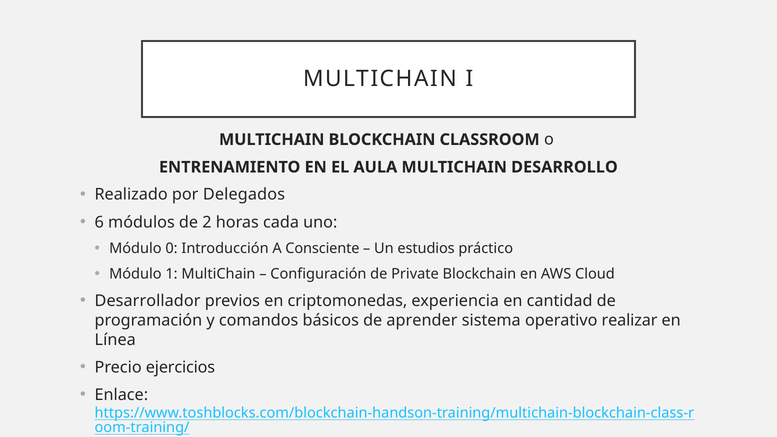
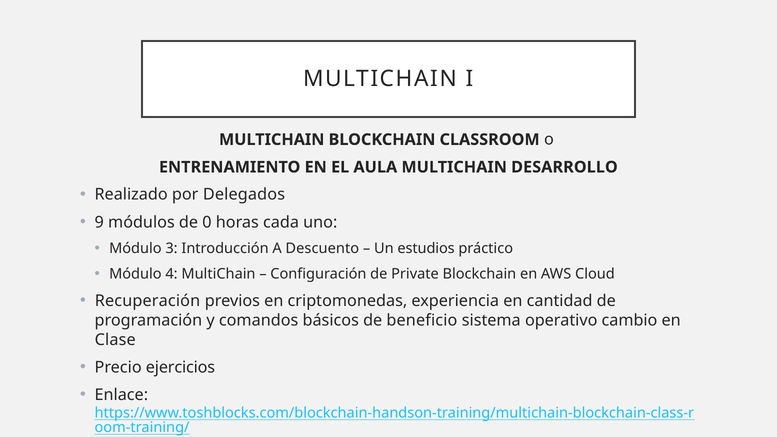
6: 6 -> 9 (99, 222)
2: 2 -> 0 (207, 222)
0: 0 -> 3 (172, 249)
Consciente: Consciente -> Descuento (322, 249)
1: 1 -> 4 (172, 274)
Desarrollador: Desarrollador -> Recuperación (148, 301)
aprender: aprender -> beneficio (422, 320)
realizar: realizar -> cambio (629, 320)
Línea: Línea -> Clase (115, 340)
